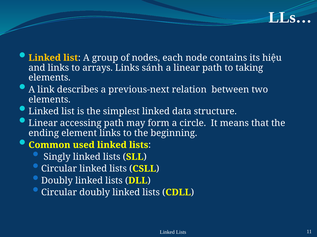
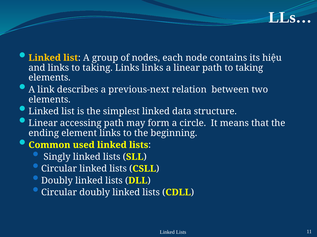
links to arrays: arrays -> taking (98, 68)
Links sánh: sánh -> links (153, 68)
